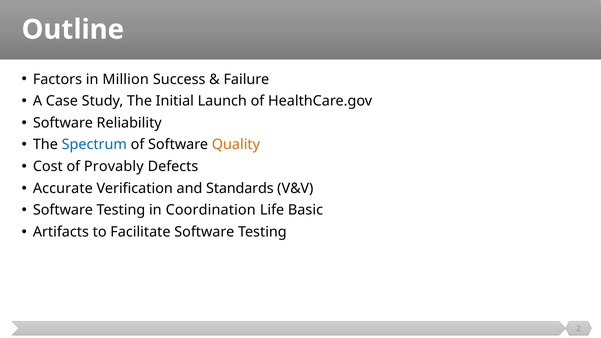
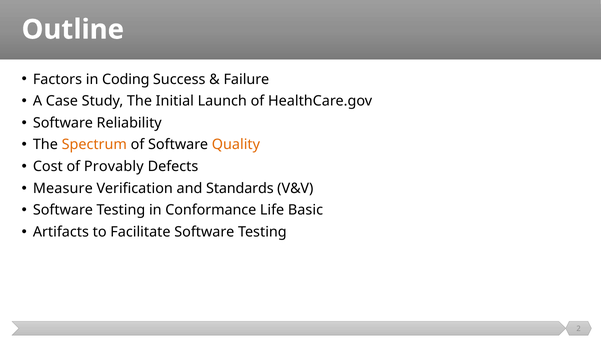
Million: Million -> Coding (126, 79)
Spectrum colour: blue -> orange (94, 145)
Accurate: Accurate -> Measure (63, 188)
Coordination: Coordination -> Conformance (211, 210)
